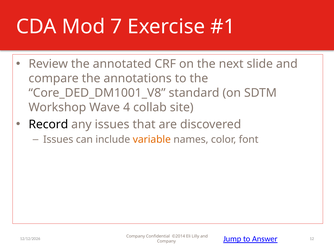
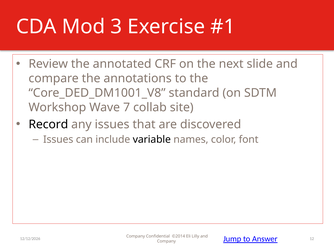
7: 7 -> 3 (116, 27)
4: 4 -> 7 (127, 108)
variable colour: orange -> black (152, 140)
